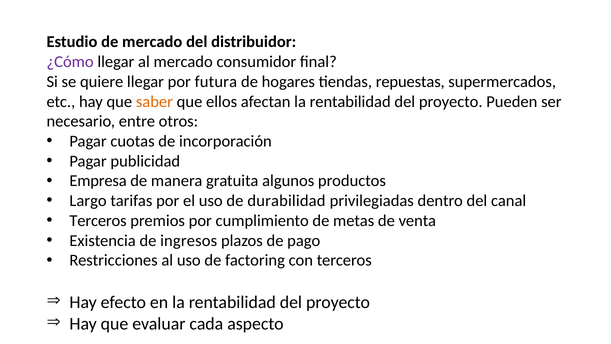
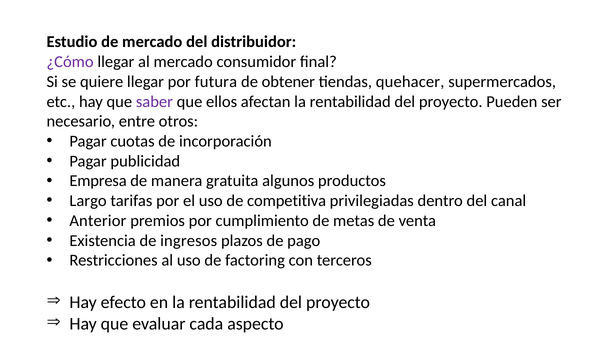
hogares: hogares -> obtener (288, 82)
repuestas: repuestas -> quehacer (410, 82)
saber colour: orange -> purple (154, 101)
durabilidad: durabilidad -> competitiva (287, 201)
Terceros: Terceros -> Anterior (98, 221)
